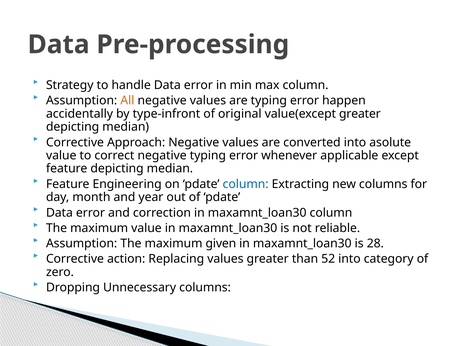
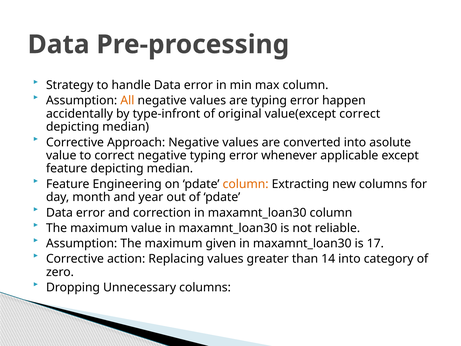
value(except greater: greater -> correct (360, 114)
column colour: blue -> orange (246, 184)
28: 28 -> 17 (375, 243)
52: 52 -> 14 (328, 259)
